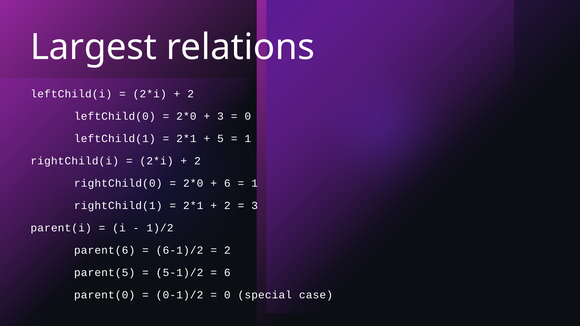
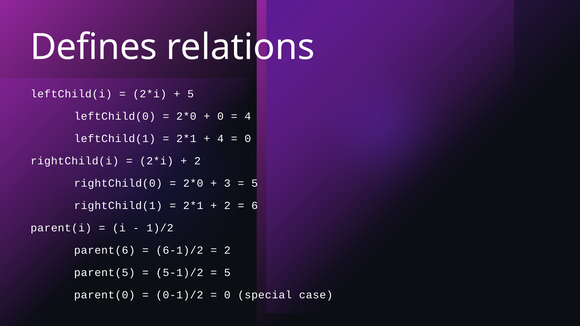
Largest: Largest -> Defines (94, 47)
2: 2 -> 5 (191, 94)
3: 3 -> 0 (221, 116)
0: 0 -> 4 (248, 116)
5: 5 -> 4 (221, 139)
1: 1 -> 0 (248, 139)
6: 6 -> 3 (227, 183)
1: 1 -> 5 (255, 183)
3: 3 -> 6 (255, 206)
6: 6 -> 5 (227, 273)
